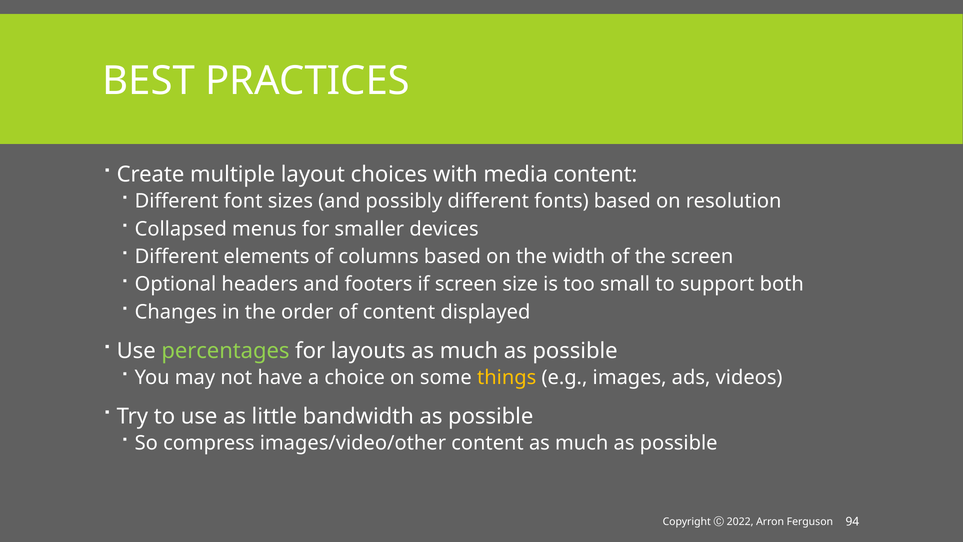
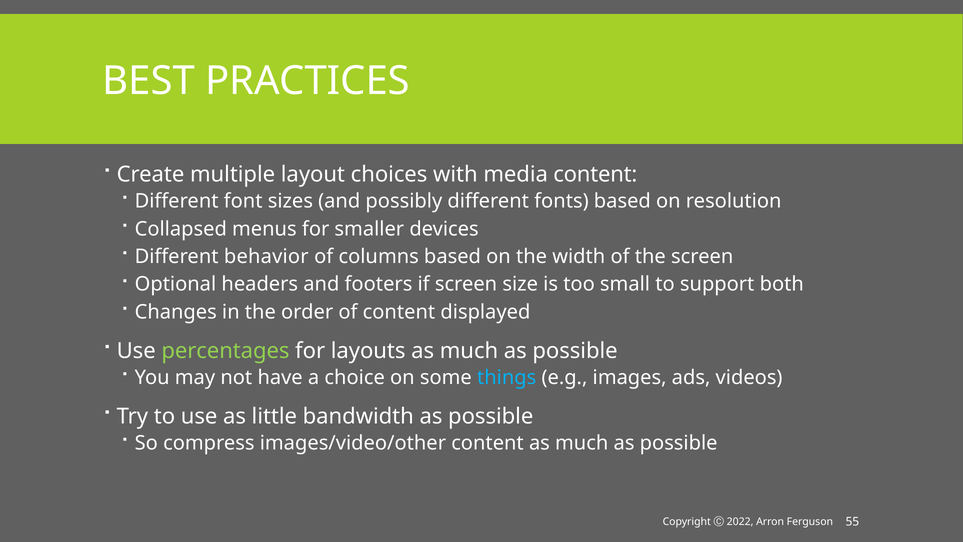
elements: elements -> behavior (266, 256)
things colour: yellow -> light blue (507, 377)
94: 94 -> 55 (852, 522)
